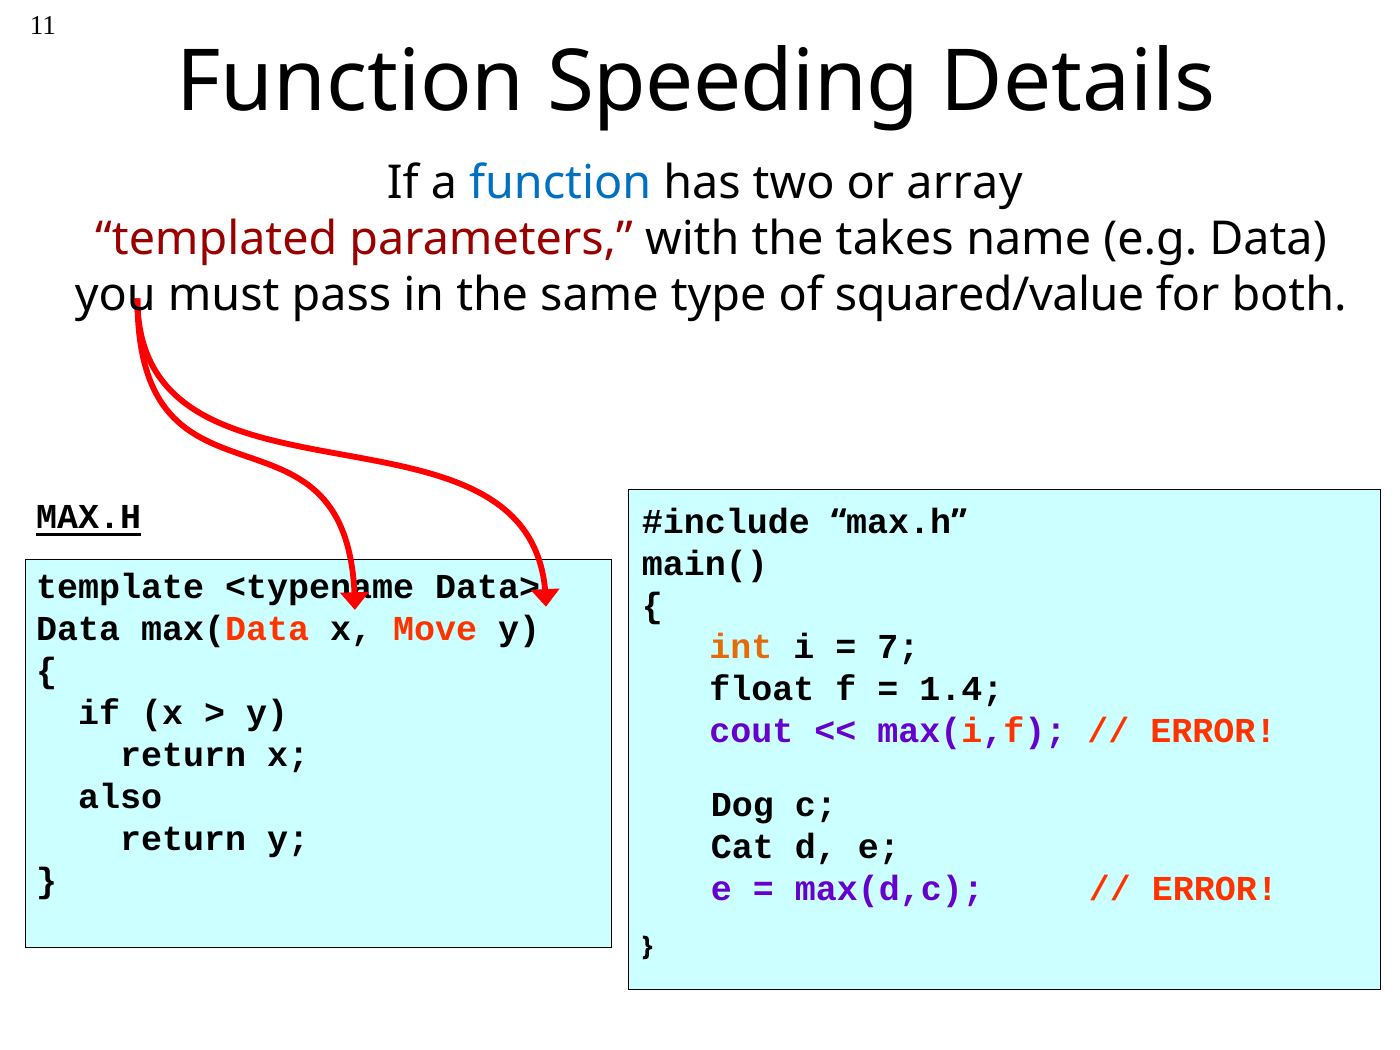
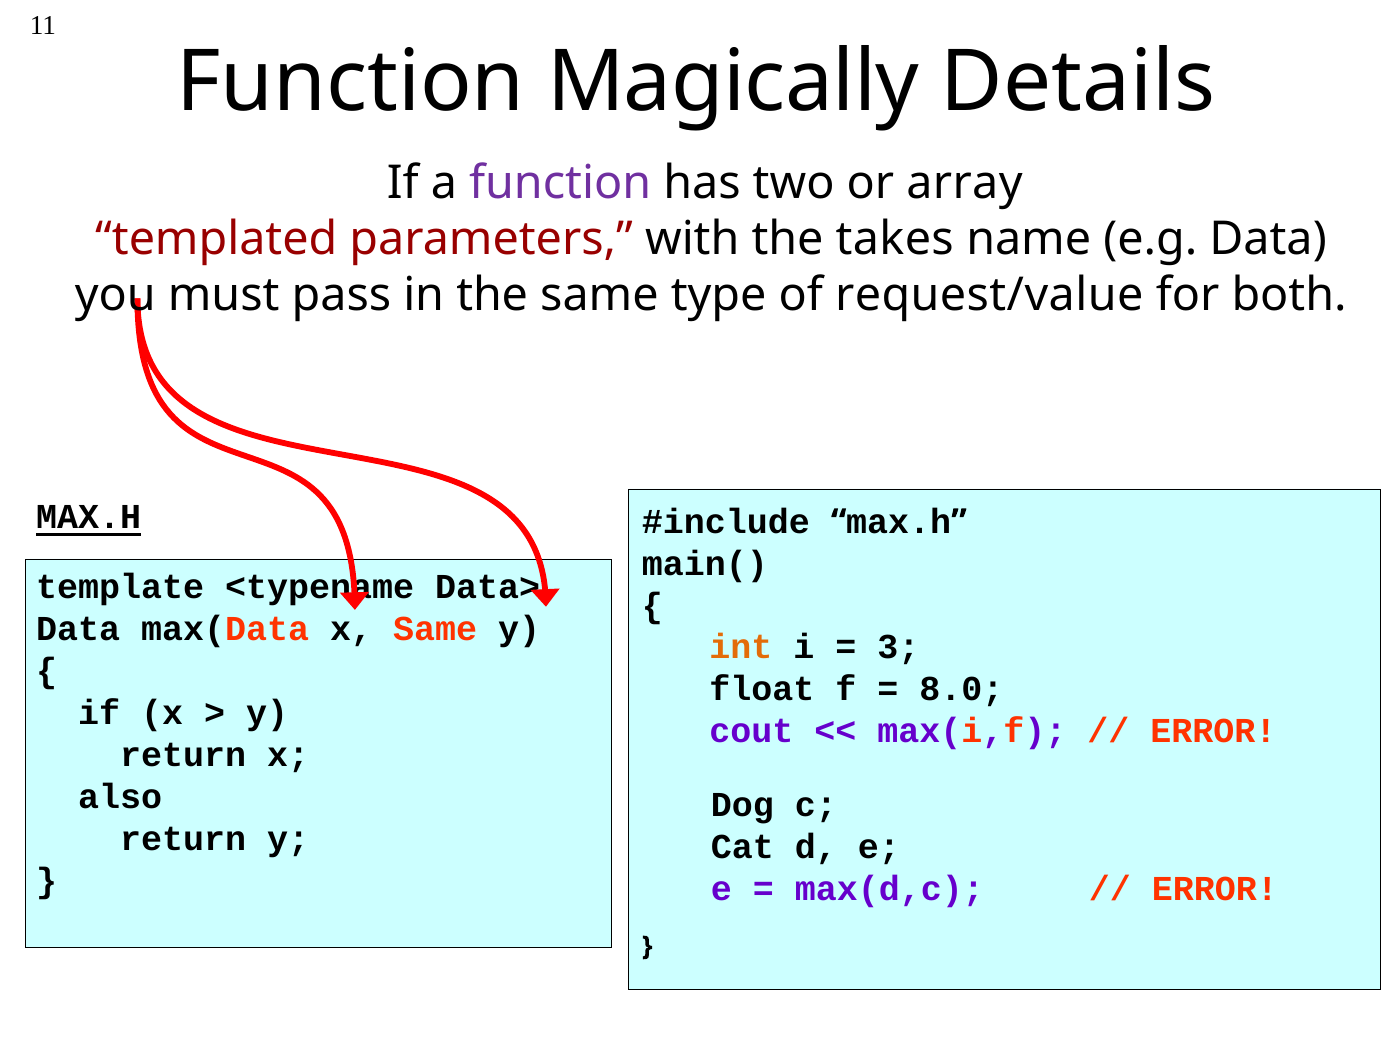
Speeding: Speeding -> Magically (733, 82)
function colour: blue -> purple (560, 183)
squared/value: squared/value -> request/value (989, 295)
x Move: Move -> Same (435, 629)
7: 7 -> 3 (898, 647)
1.4: 1.4 -> 8.0 (961, 689)
